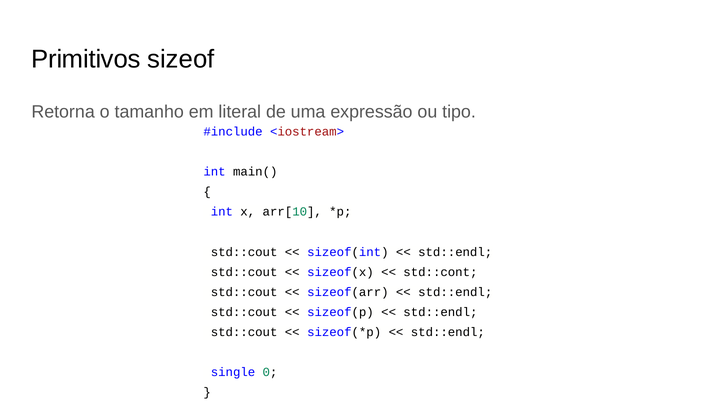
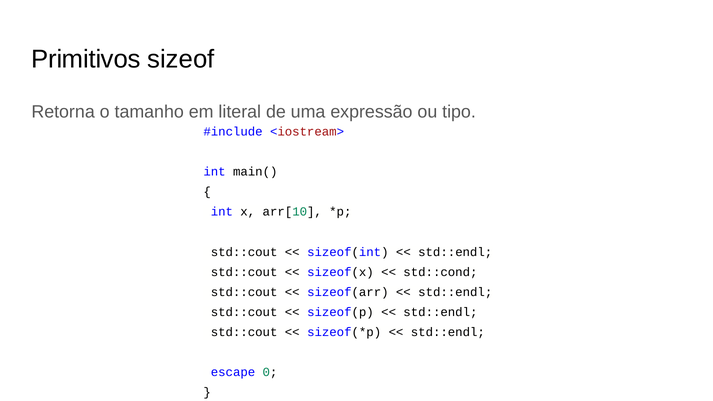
std::cont: std::cont -> std::cond (440, 272)
single: single -> escape (233, 372)
